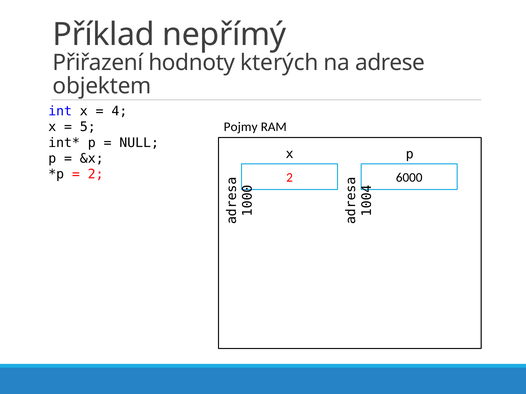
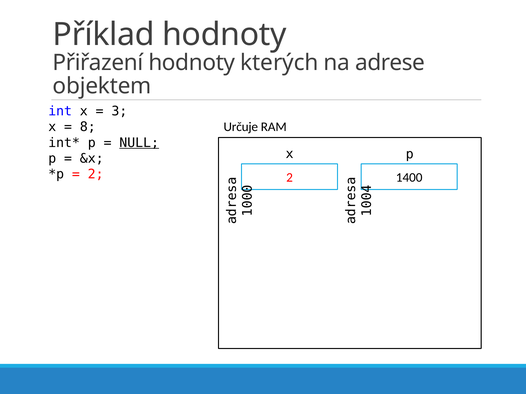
Příklad nepřímý: nepřímý -> hodnoty (224, 35)
4: 4 -> 3 (119, 111)
5: 5 -> 8 (88, 127)
Pojmy: Pojmy -> Určuje (241, 127)
NULL underline: none -> present (139, 143)
6000: 6000 -> 1400 (409, 178)
